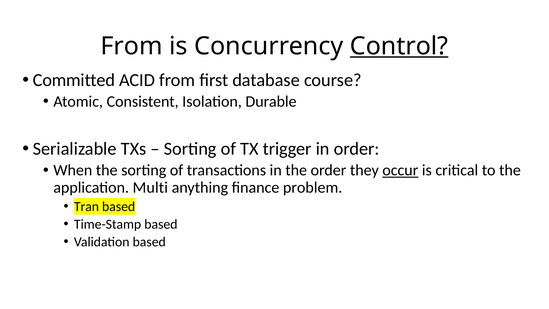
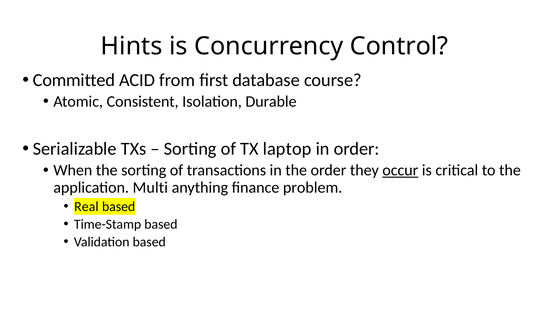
From: From -> Hints (131, 46)
Control underline: present -> none (399, 46)
trigger: trigger -> laptop (287, 149)
Tran: Tran -> Real (86, 206)
